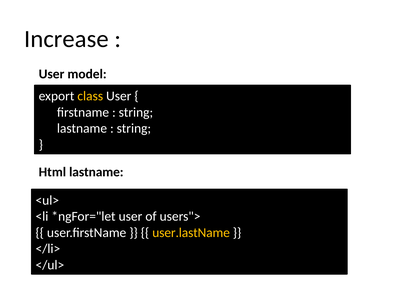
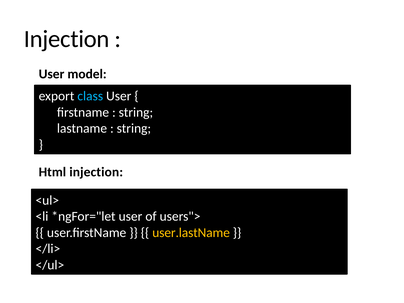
Increase: Increase -> Injection (67, 39)
class colour: yellow -> light blue (90, 96)
Html lastname: lastname -> injection (96, 172)
